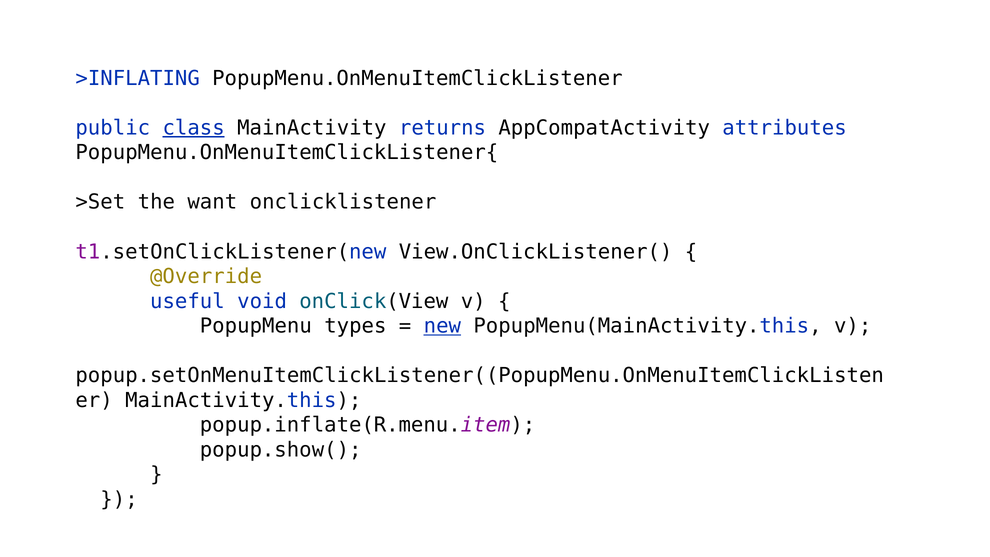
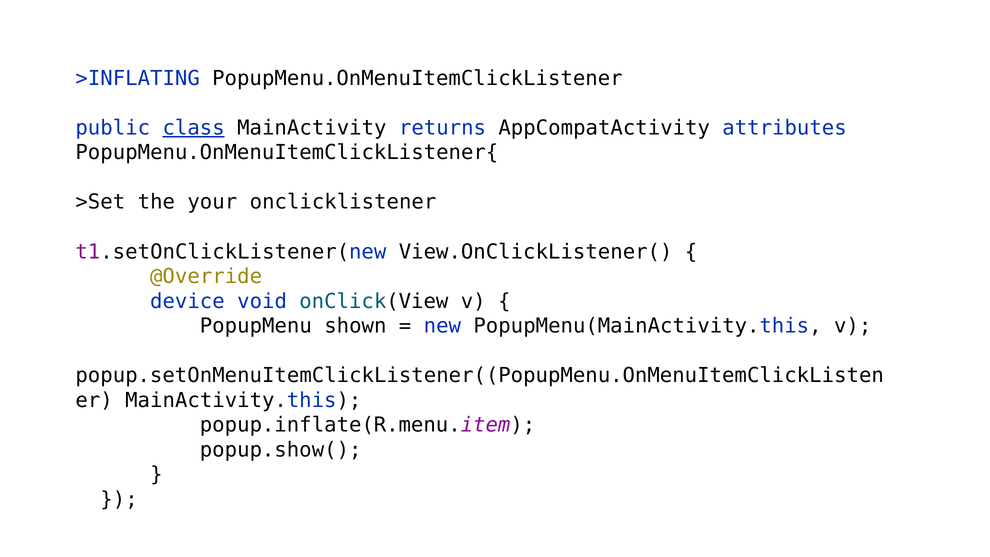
want: want -> your (212, 202)
useful: useful -> device (187, 301)
types: types -> shown (355, 326)
new underline: present -> none (442, 326)
